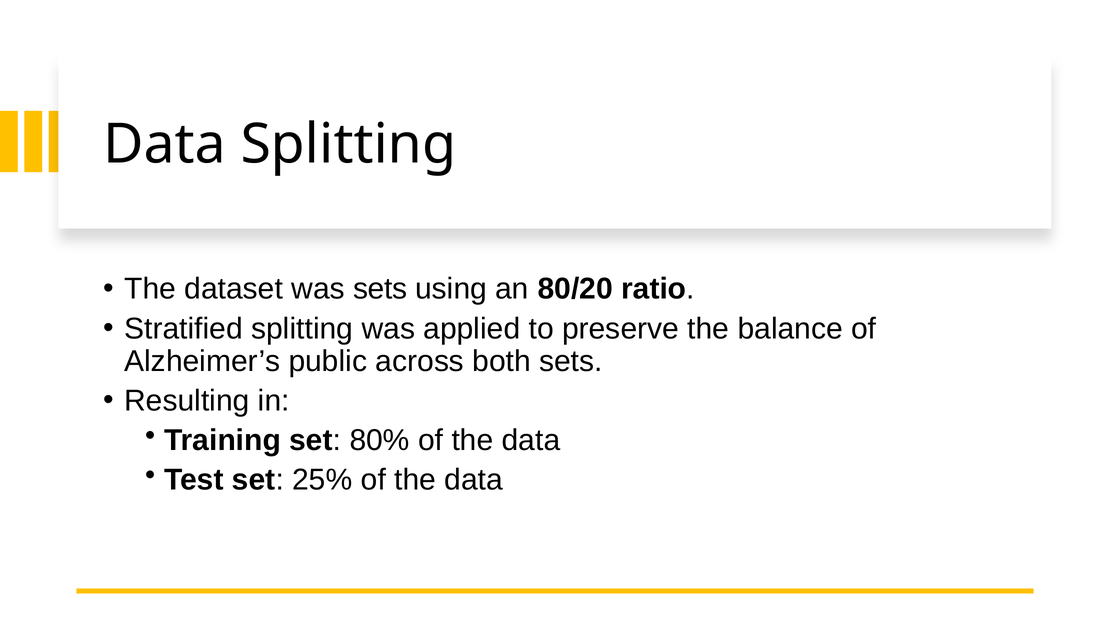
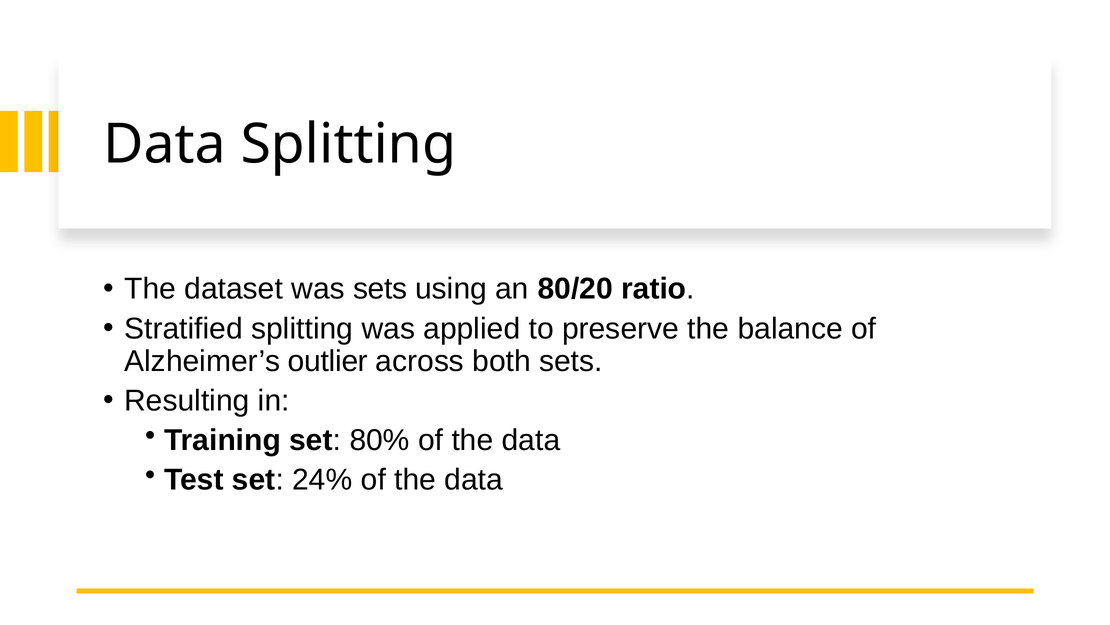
public: public -> outlier (328, 361)
25%: 25% -> 24% (322, 479)
